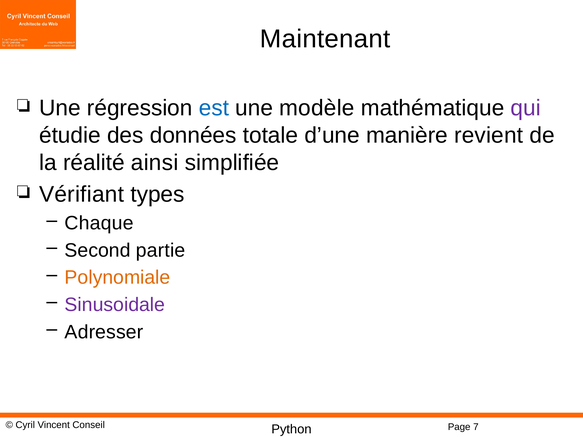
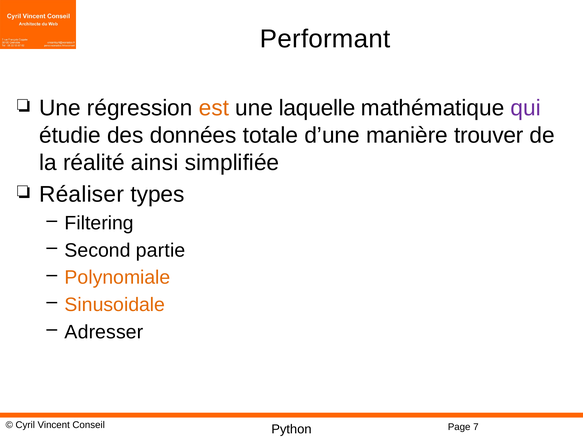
Maintenant: Maintenant -> Performant (325, 39)
est colour: blue -> orange (214, 108)
modèle: modèle -> laquelle (317, 108)
revient: revient -> trouver (489, 135)
Vérifiant: Vérifiant -> Réaliser (82, 194)
Chaque: Chaque -> Filtering (99, 223)
Sinusoidale colour: purple -> orange (115, 305)
